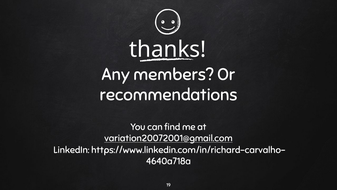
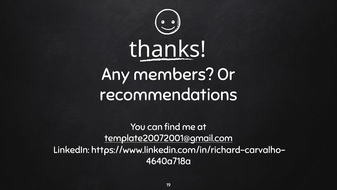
variation20072001@gmail.com: variation20072001@gmail.com -> template20072001@gmail.com (168, 138)
